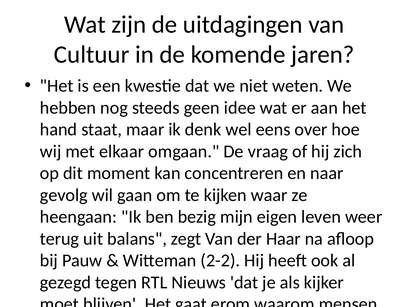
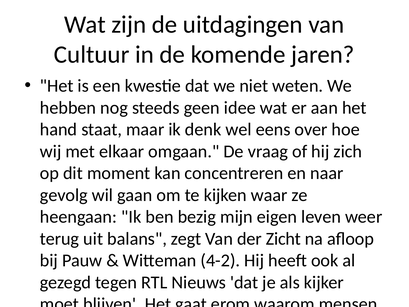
Haar: Haar -> Zicht (283, 239)
2-2: 2-2 -> 4-2 (220, 260)
